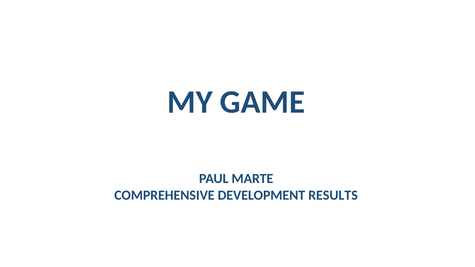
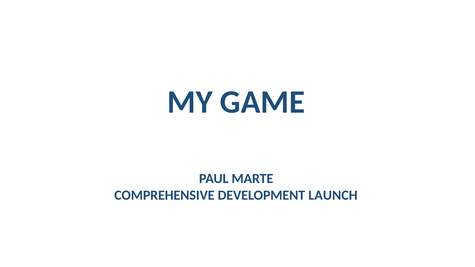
RESULTS: RESULTS -> LAUNCH (333, 195)
